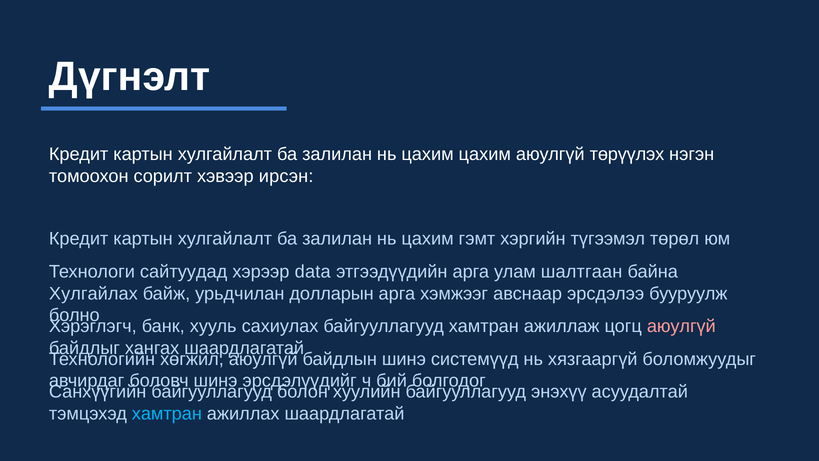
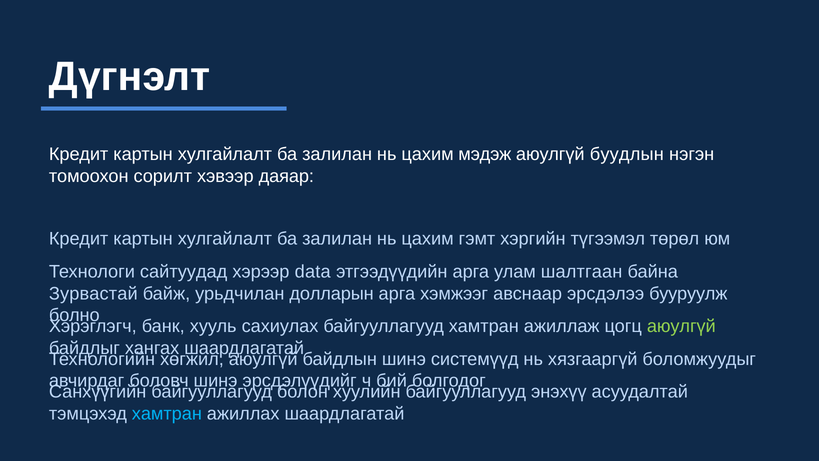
цахим цахим: цахим -> мэдэж (485, 154)
төрүүлэх: төрүүлэх -> буудлын (627, 154)
ирсэн: ирсэн -> даяар (286, 176)
Хулгайлах: Хулгайлах -> Зурвастай (93, 293)
аюулгүй colour: pink -> light green (681, 326)
